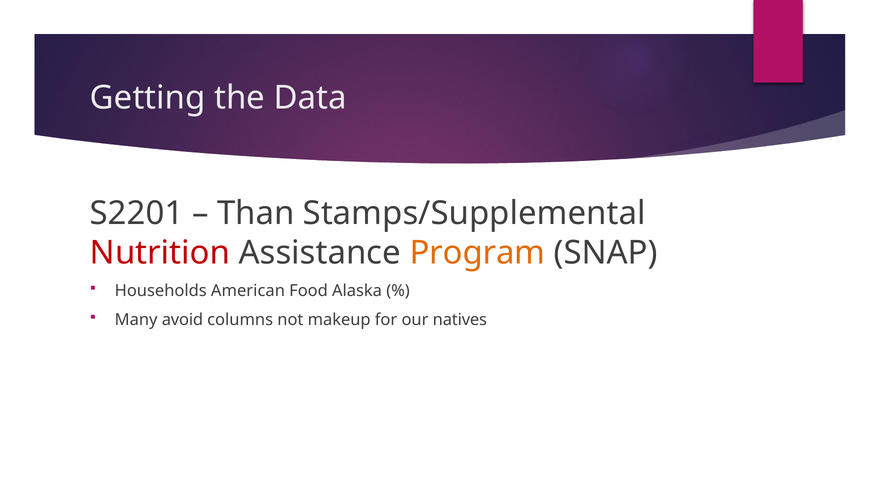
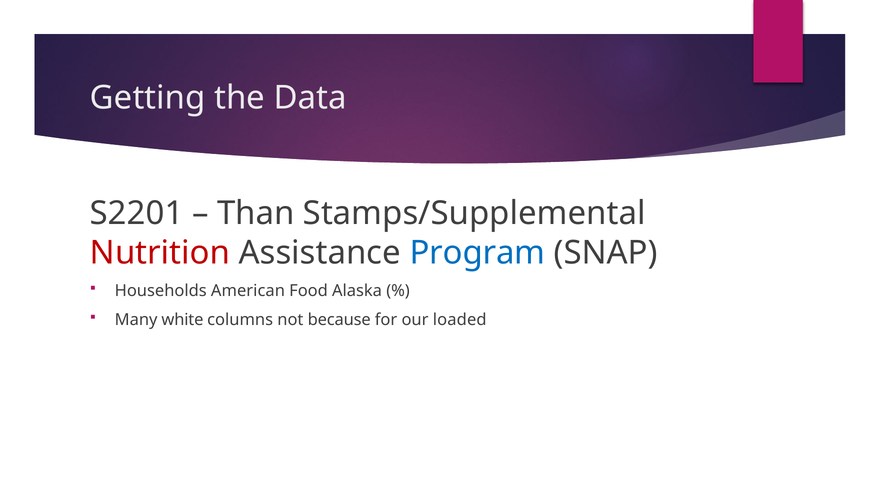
Program colour: orange -> blue (477, 253)
avoid: avoid -> white (182, 320)
makeup: makeup -> because (339, 320)
natives: natives -> loaded (460, 320)
